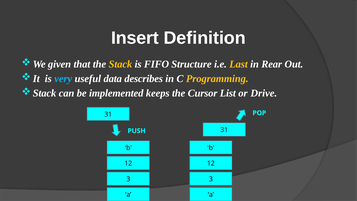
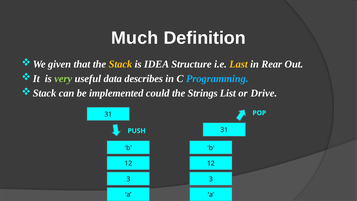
Insert: Insert -> Much (135, 38)
FIFO: FIFO -> IDEA (157, 64)
very colour: light blue -> light green (63, 79)
Programming colour: yellow -> light blue (217, 79)
keeps: keeps -> could (158, 93)
Cursor: Cursor -> Strings (203, 93)
